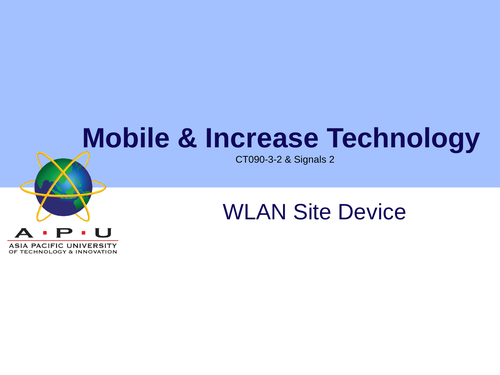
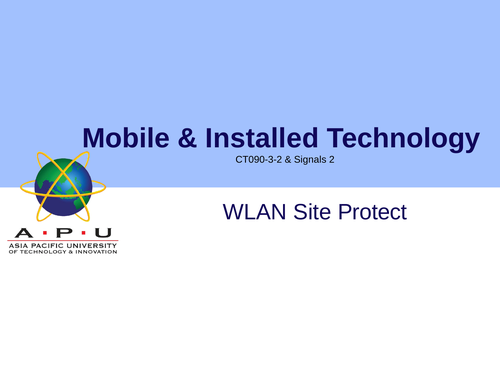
Increase: Increase -> Installed (262, 138)
Device: Device -> Protect (372, 212)
